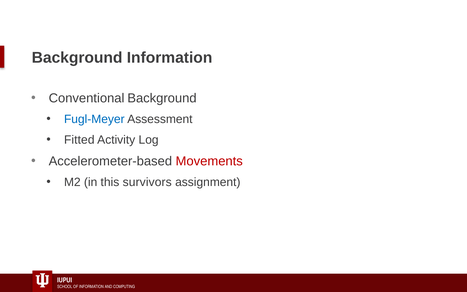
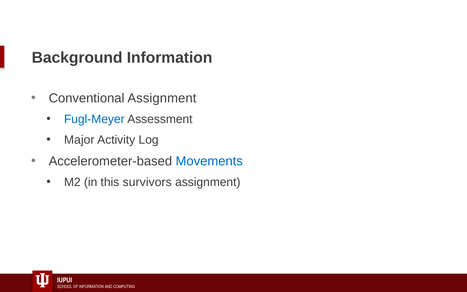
Conventional Background: Background -> Assignment (162, 98)
Fitted: Fitted -> Major (79, 140)
Movements colour: red -> blue (209, 161)
